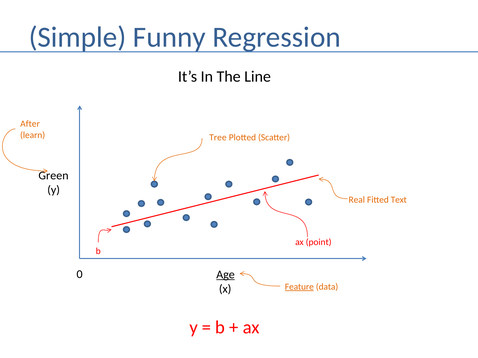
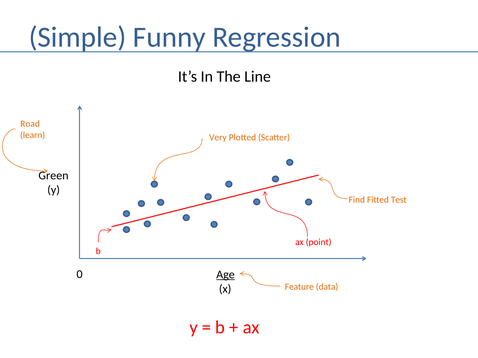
After: After -> Road (30, 124)
Tree: Tree -> Very (218, 138)
Real: Real -> Find (357, 200)
Text: Text -> Test (399, 200)
Feature underline: present -> none (299, 287)
